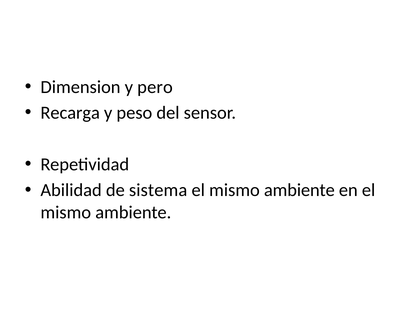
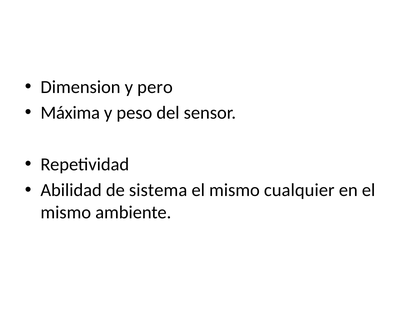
Recarga: Recarga -> Máxima (70, 113)
ambiente: ambiente -> cualquier (299, 190)
